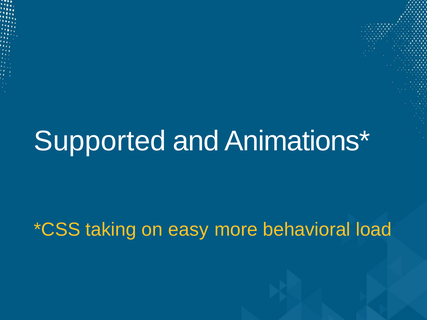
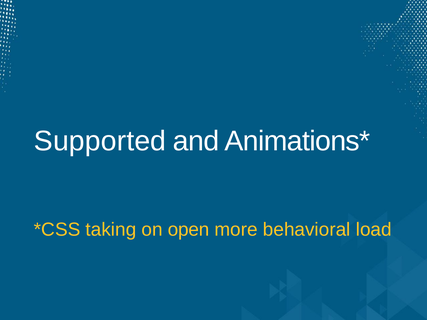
easy: easy -> open (189, 230)
